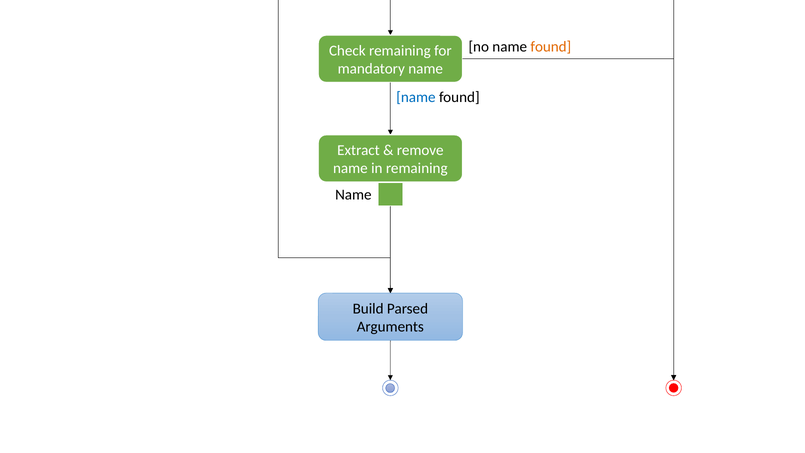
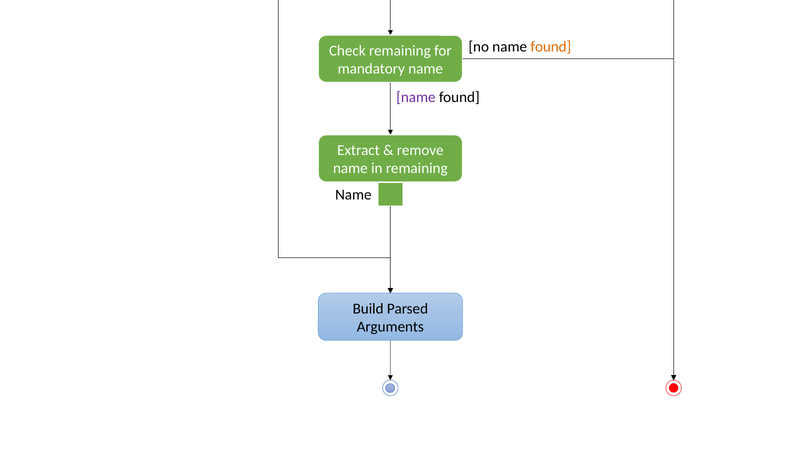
name colour: blue -> purple (416, 97)
